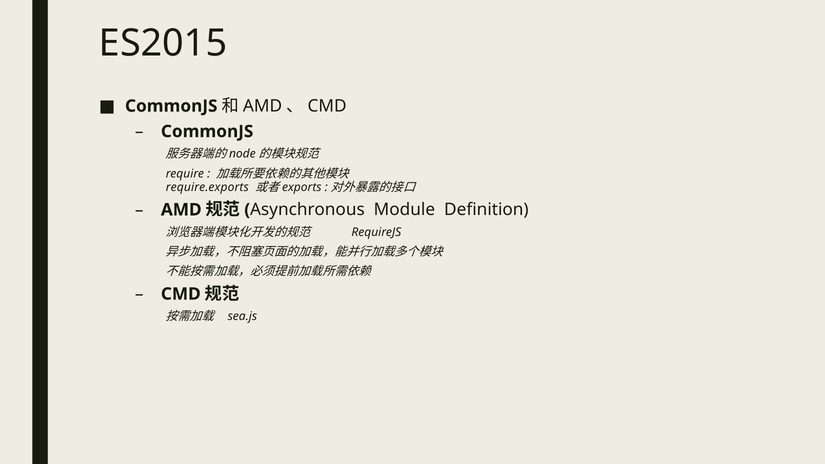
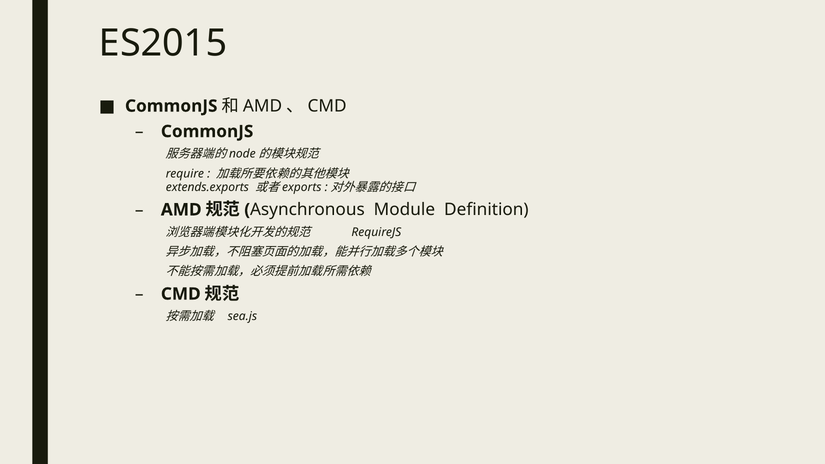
require.exports: require.exports -> extends.exports (207, 187)
